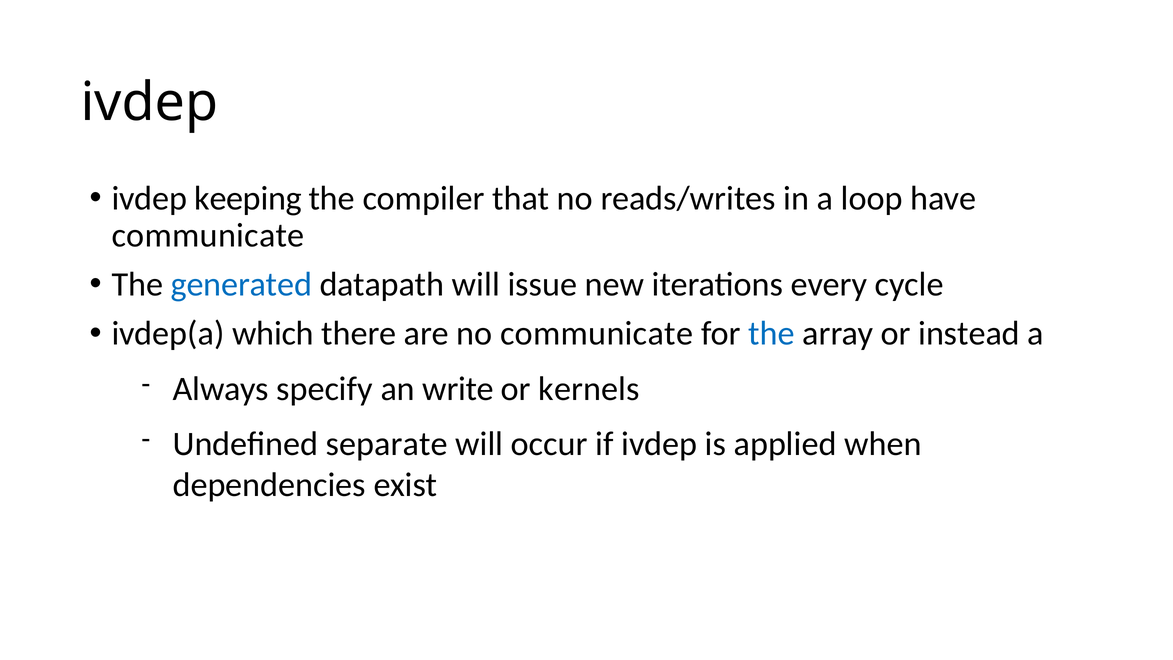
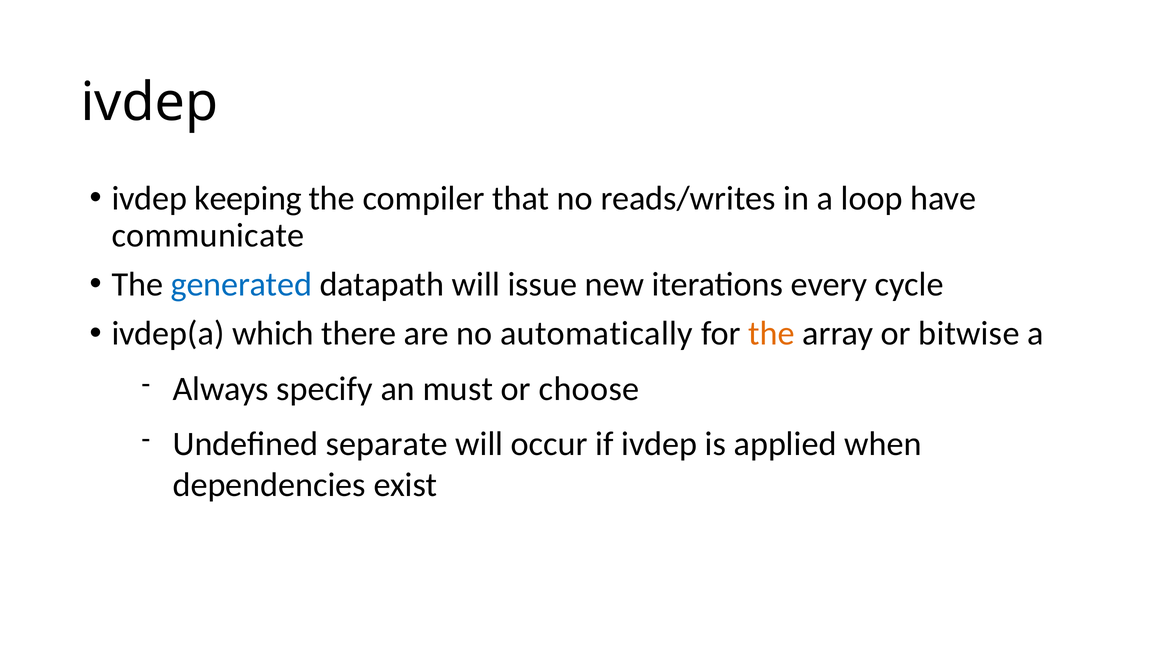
no communicate: communicate -> automatically (597, 334)
the colour: blue -> orange (772, 334)
instead: instead -> bitwise (969, 334)
write: write -> must (458, 389)
kernels: kernels -> choose (589, 389)
